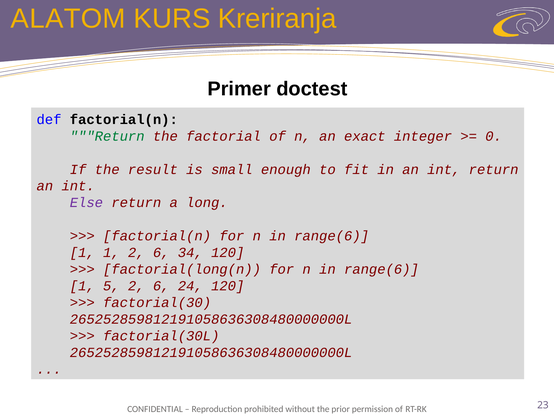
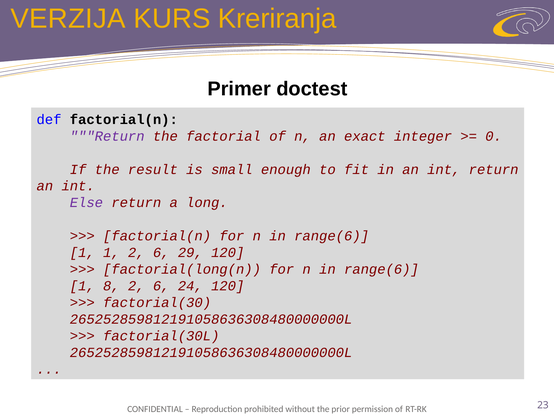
ALATOM: ALATOM -> VERZIJA (68, 19)
Return colour: green -> purple (107, 136)
34: 34 -> 29 (190, 252)
5: 5 -> 8 (111, 286)
